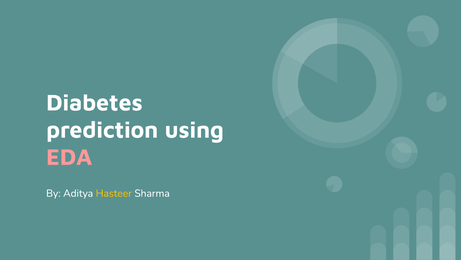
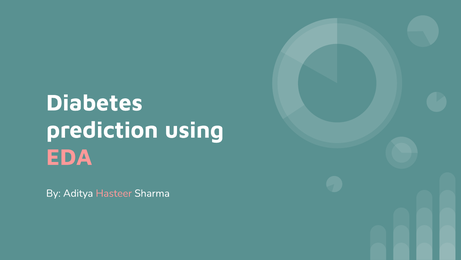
Hasteer colour: yellow -> pink (114, 193)
